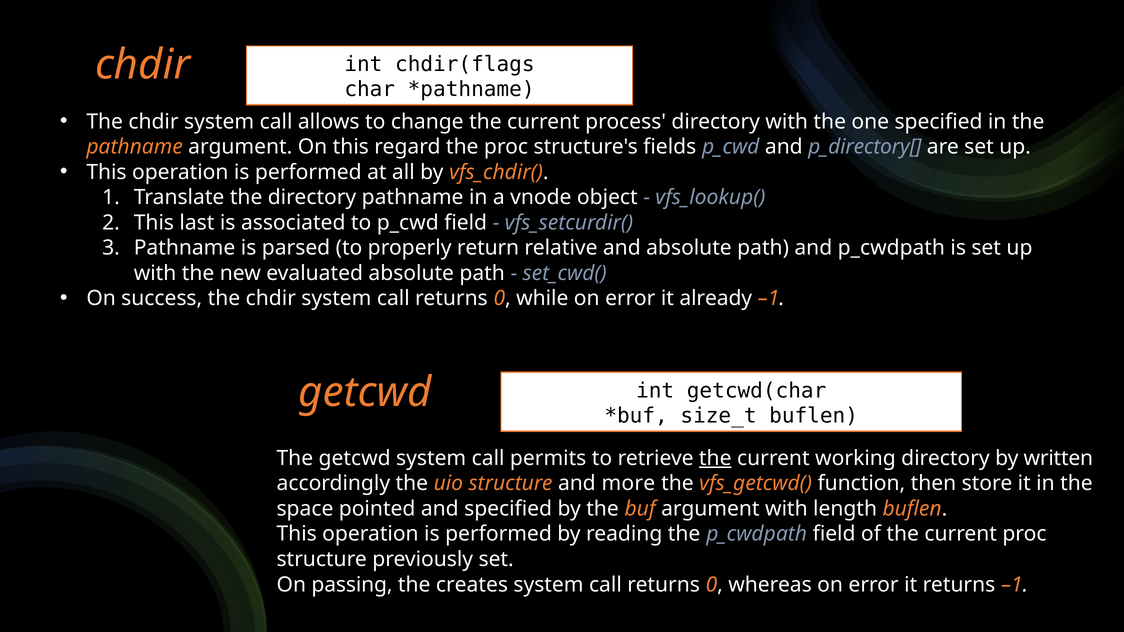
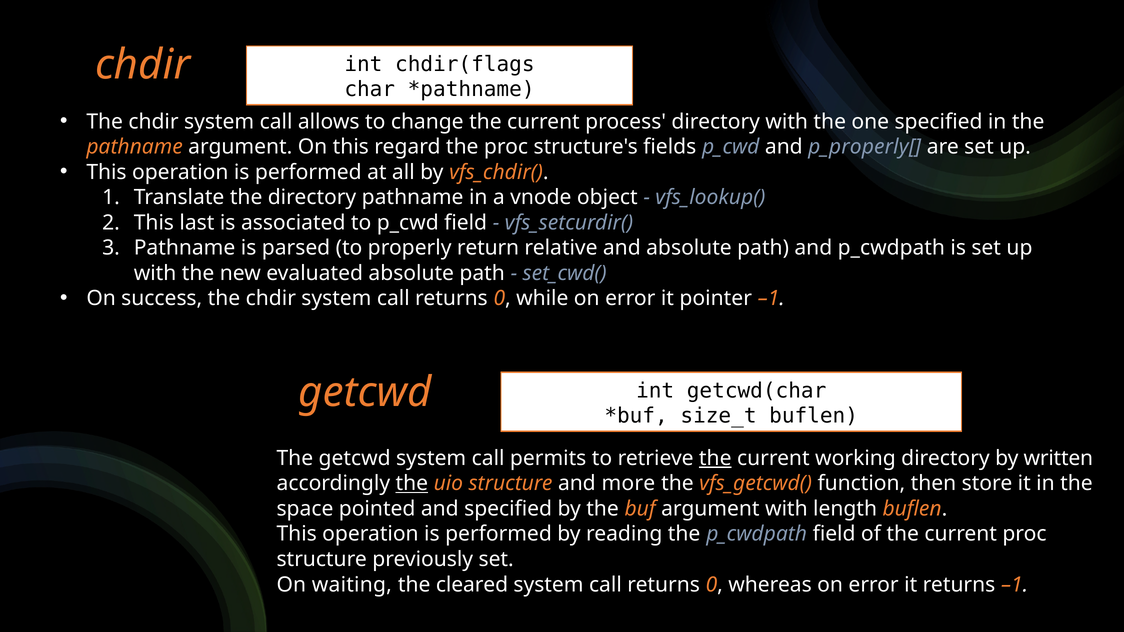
p_directory[: p_directory[ -> p_properly[ (865, 147)
already: already -> pointer (716, 299)
the underline: none -> present (412, 484)
passing: passing -> waiting (352, 585)
creates: creates -> cleared (472, 585)
